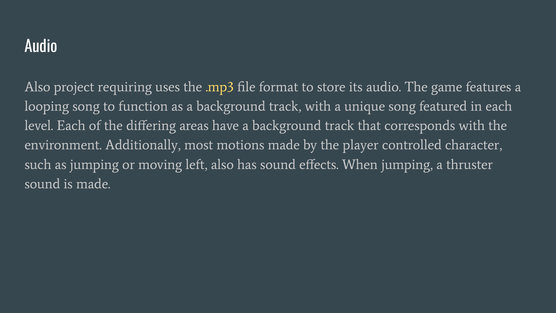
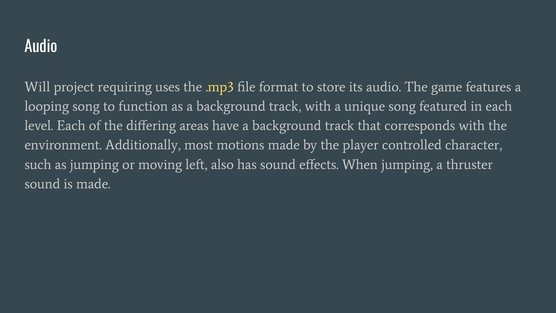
Also: Also -> Will (37, 87)
